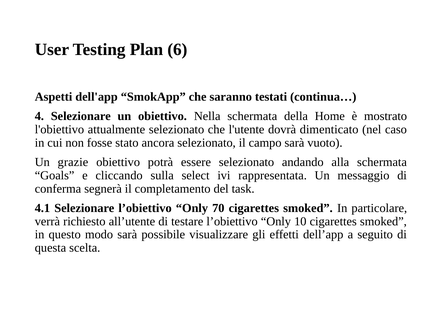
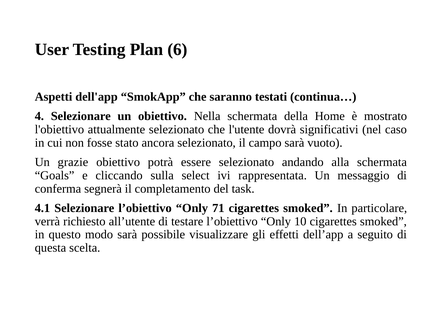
dimenticato: dimenticato -> significativi (329, 130)
70: 70 -> 71 (218, 208)
